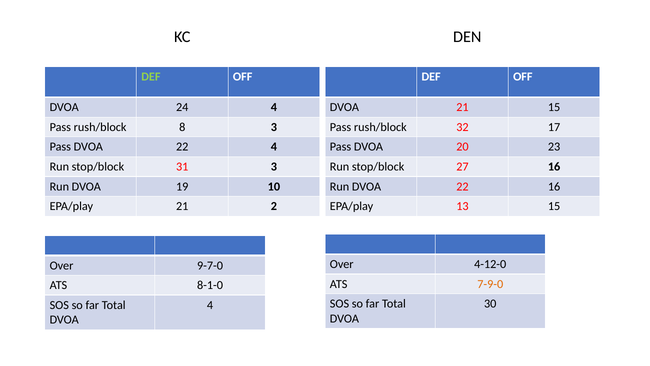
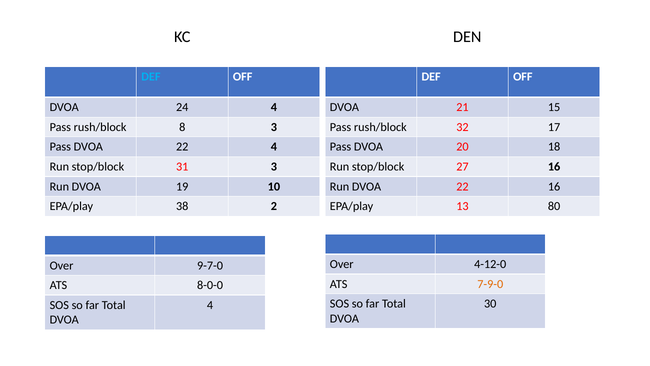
DEF colour: light green -> light blue (151, 77)
23: 23 -> 18 (554, 147)
EPA/play 21: 21 -> 38 (182, 206)
13 15: 15 -> 80 (554, 206)
8-1-0: 8-1-0 -> 8-0-0 (210, 285)
